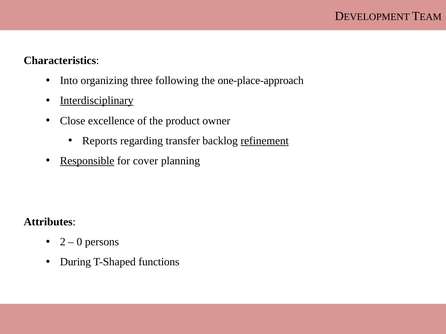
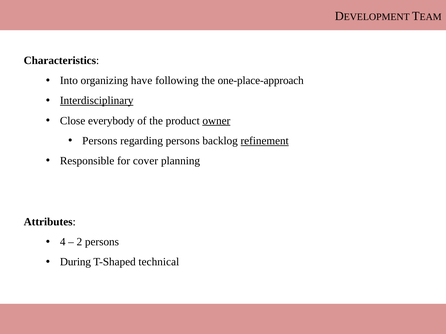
three: three -> have (142, 81)
excellence: excellence -> everybody (111, 121)
owner underline: none -> present (216, 121)
Reports: Reports -> Persons (100, 141)
regarding transfer: transfer -> persons (183, 141)
Responsible underline: present -> none (87, 161)
2: 2 -> 4 (63, 242)
0: 0 -> 2 (79, 242)
functions: functions -> technical (159, 262)
